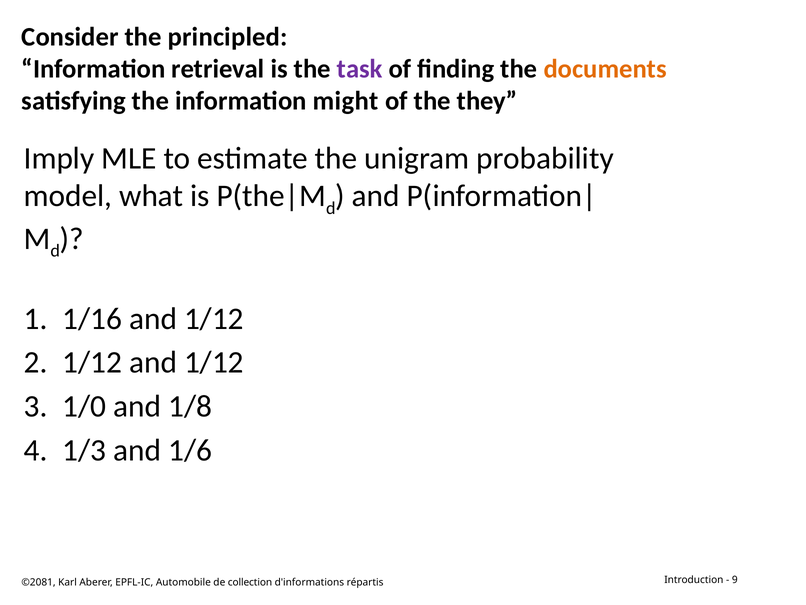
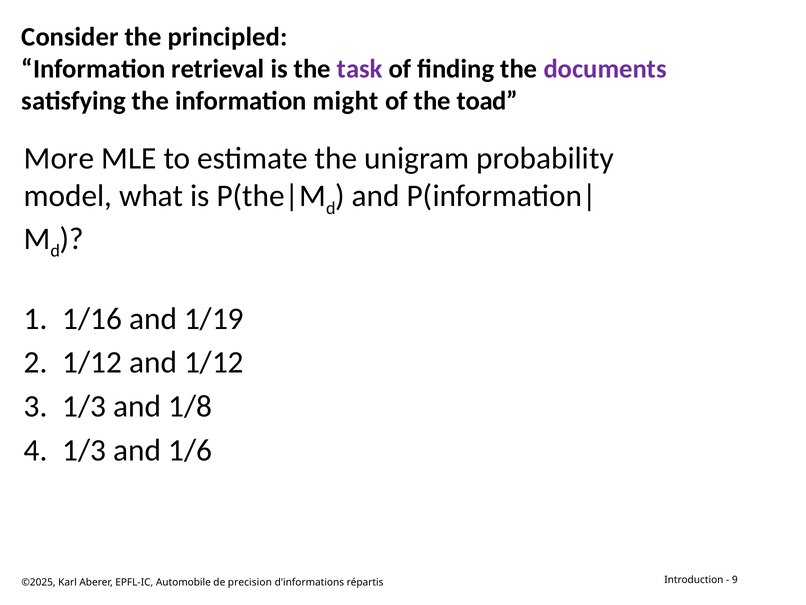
documents colour: orange -> purple (605, 69)
they: they -> toad (487, 101)
Imply: Imply -> More (59, 158)
1/16 and 1/12: 1/12 -> 1/19 (214, 318)
1/0: 1/0 -> 1/3 (84, 406)
©2081: ©2081 -> ©2025 (39, 582)
collection: collection -> precision (250, 582)
